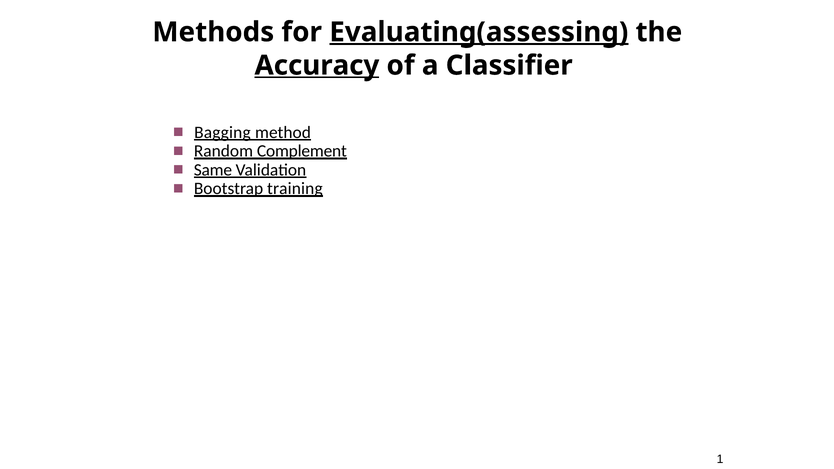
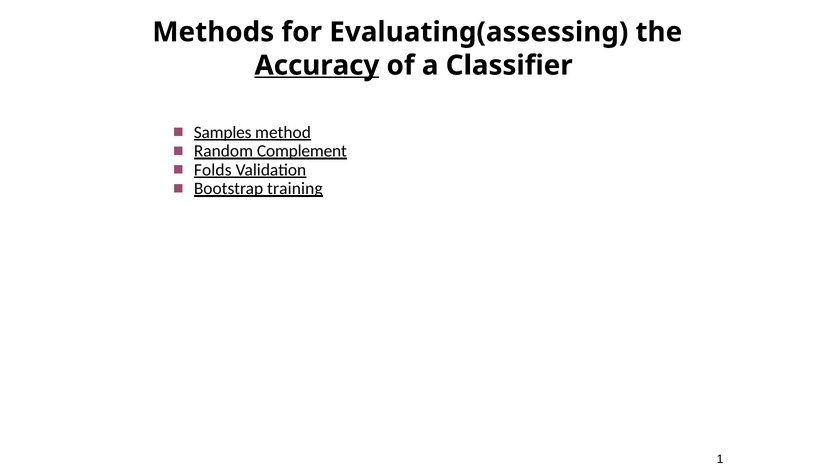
Evaluating(assessing underline: present -> none (479, 32)
Bagging: Bagging -> Samples (223, 132)
Same: Same -> Folds (213, 170)
